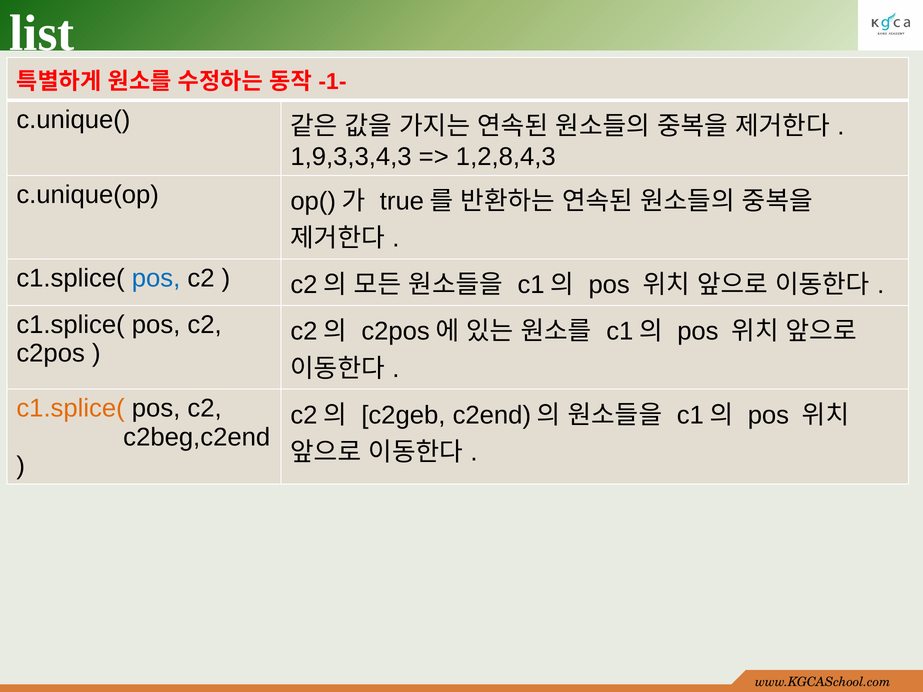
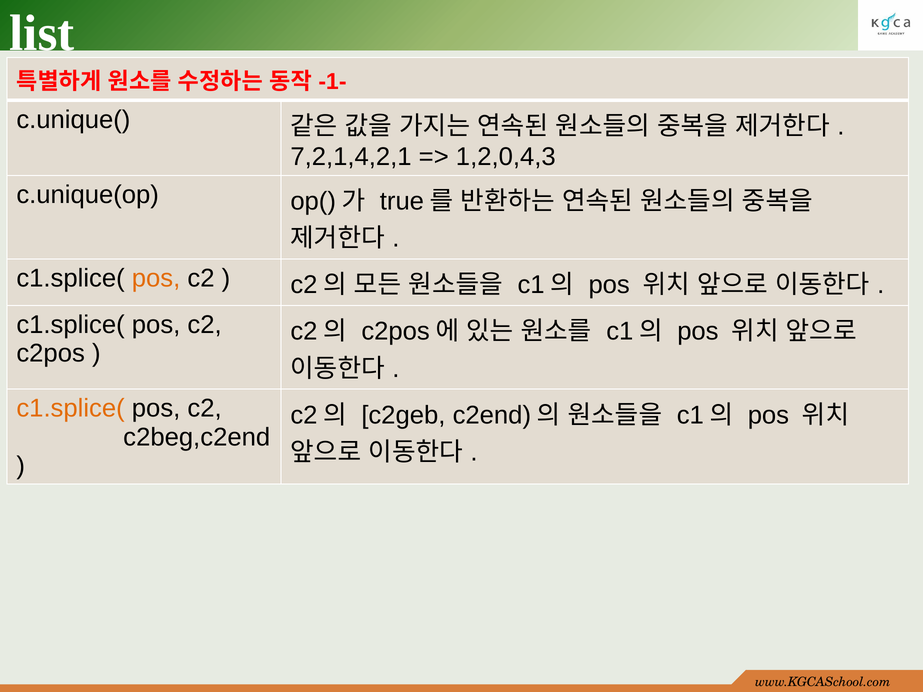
1,9,3,3,4,3: 1,9,3,3,4,3 -> 7,2,1,4,2,1 (351, 157)
1,2,8,4,3: 1,2,8,4,3 -> 1,2,0,4,3 (506, 157)
pos colour: blue -> orange (156, 278)
